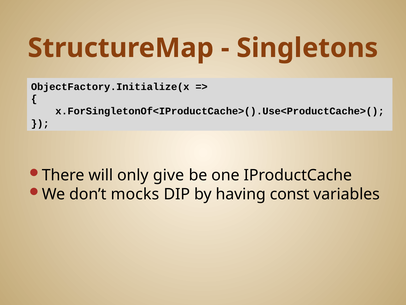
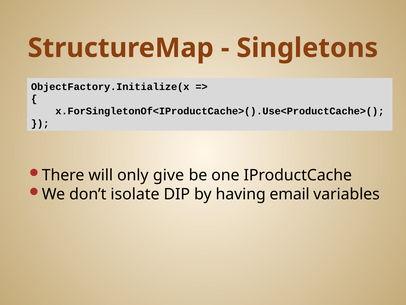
mocks: mocks -> isolate (135, 194)
const: const -> email (290, 194)
